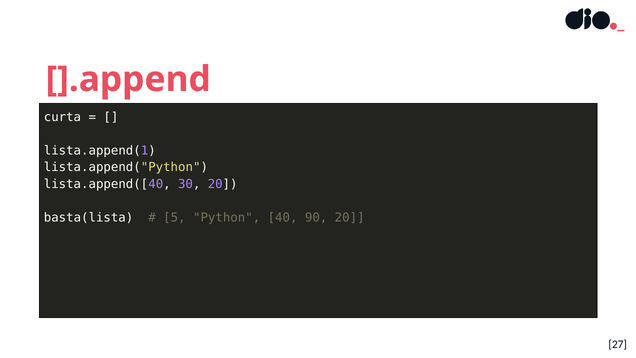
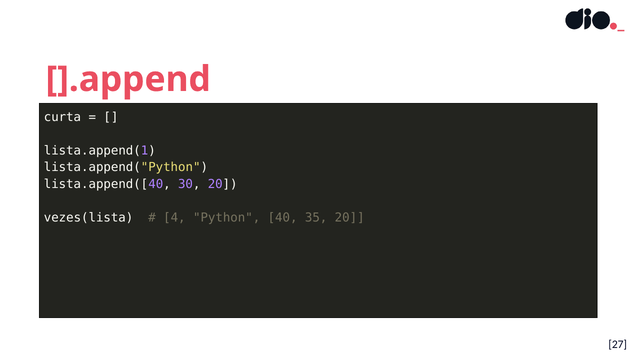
basta(lista: basta(lista -> vezes(lista (89, 217)
5: 5 -> 4 (174, 217)
90: 90 -> 35 (316, 217)
